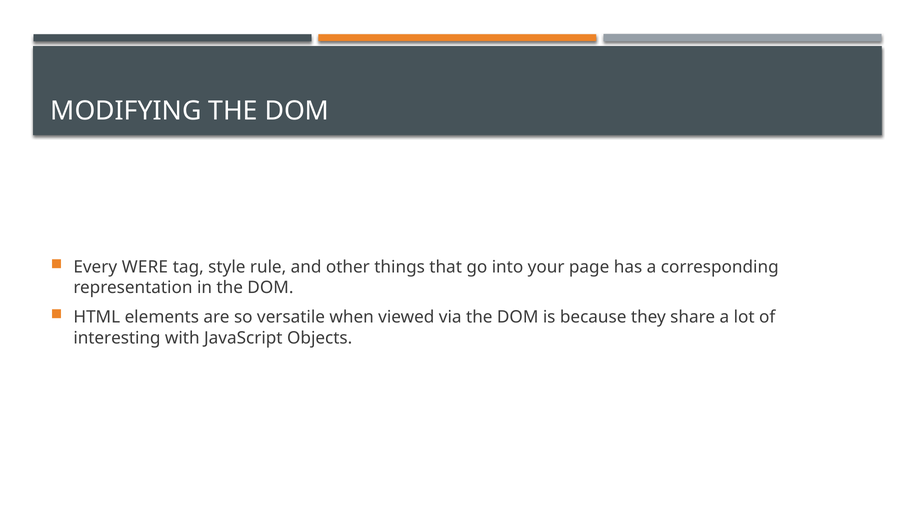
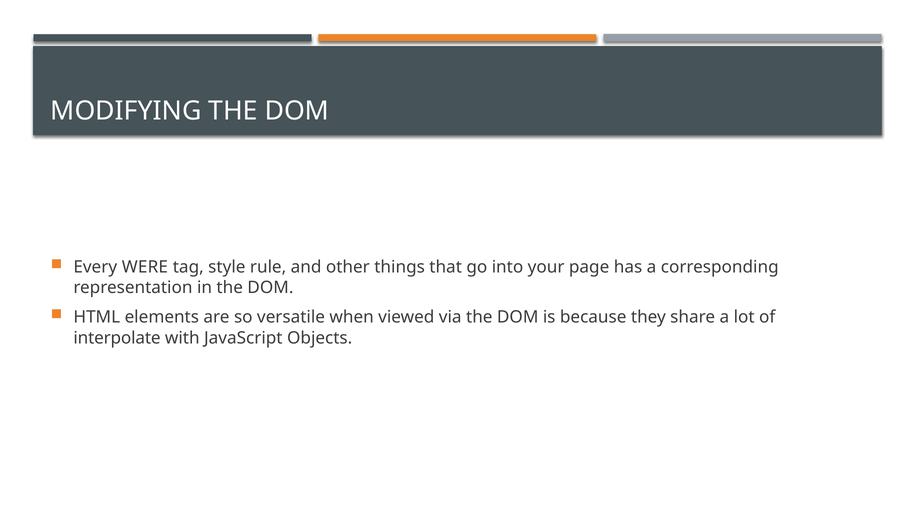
interesting: interesting -> interpolate (117, 338)
